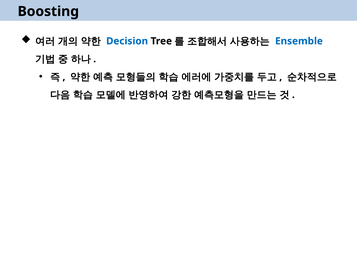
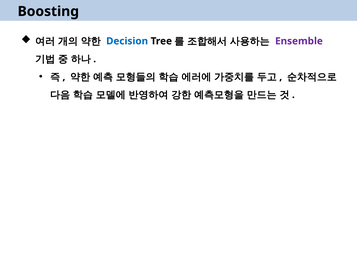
Ensemble colour: blue -> purple (299, 41)
